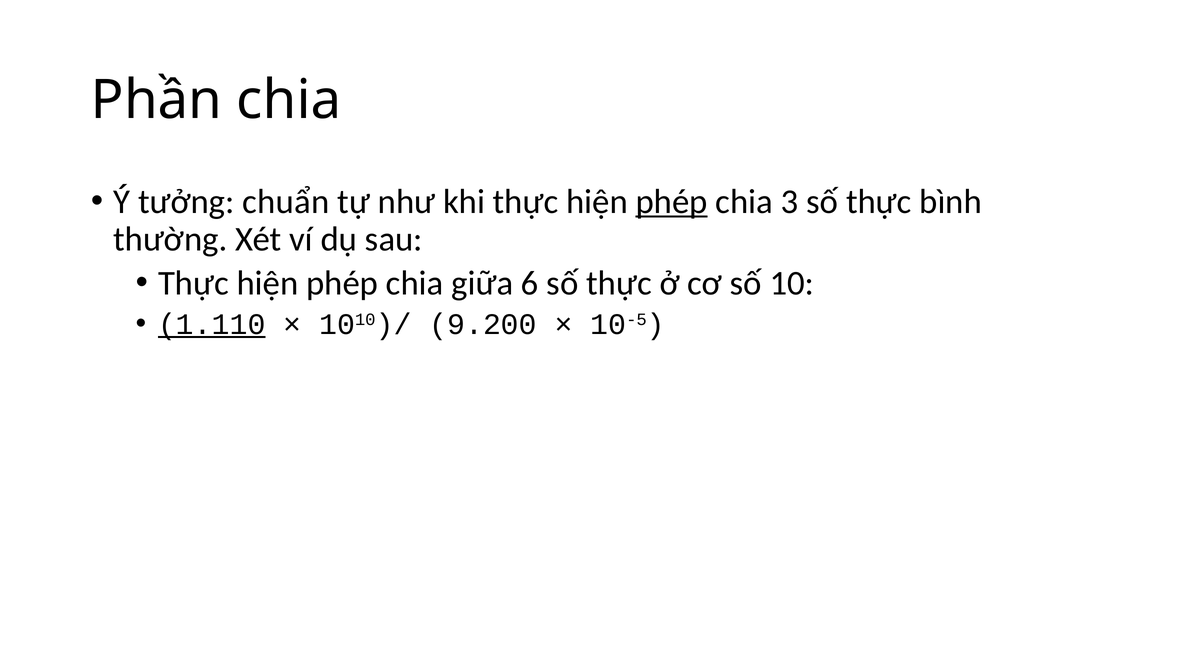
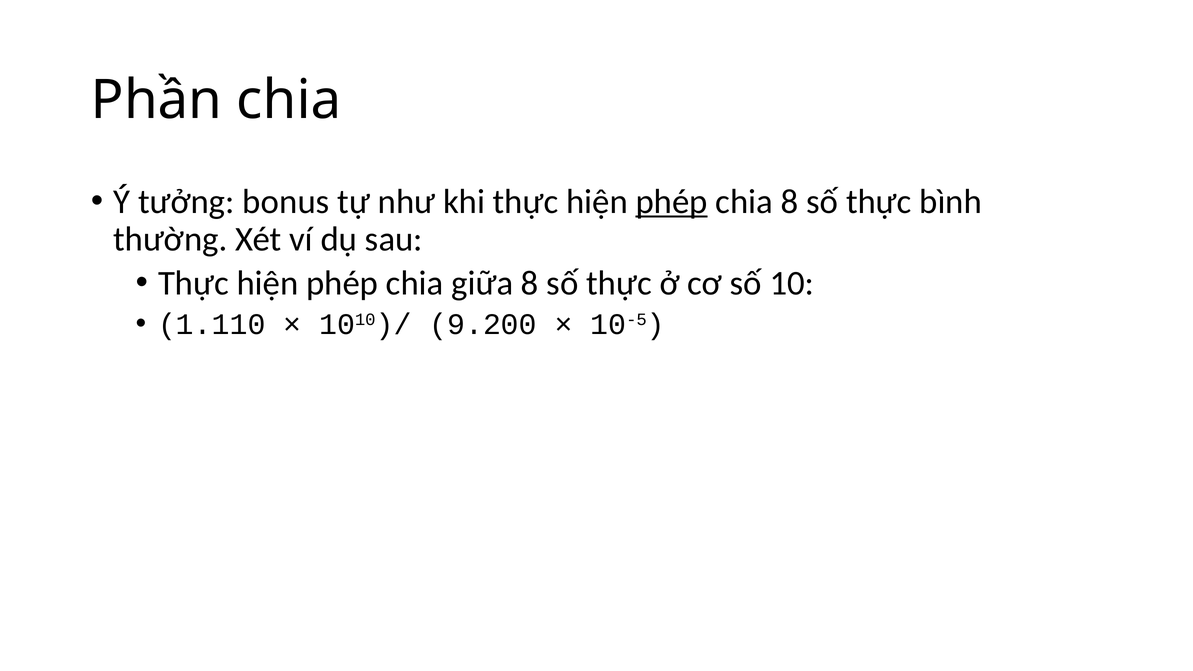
chuẩn: chuẩn -> bonus (286, 202)
chia 3: 3 -> 8 (790, 202)
giữa 6: 6 -> 8 (530, 283)
1.110 underline: present -> none (212, 324)
